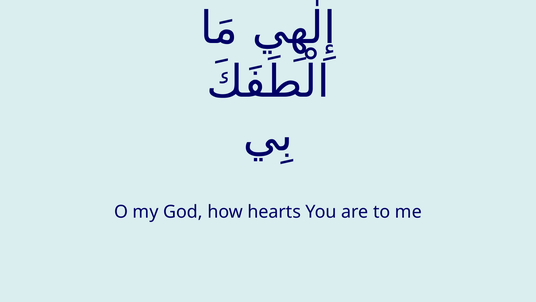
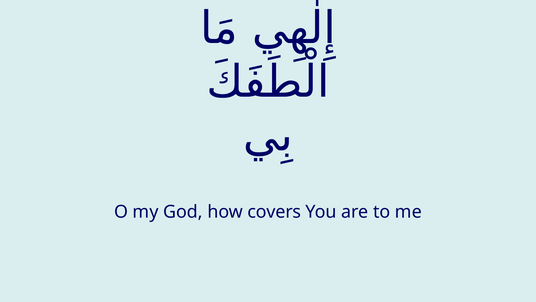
hearts: hearts -> covers (274, 212)
